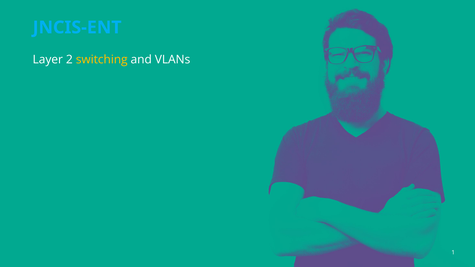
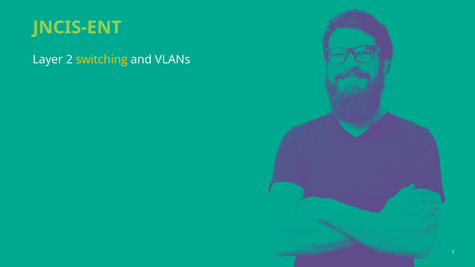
JNCIS-ENT colour: light blue -> light green (77, 27)
